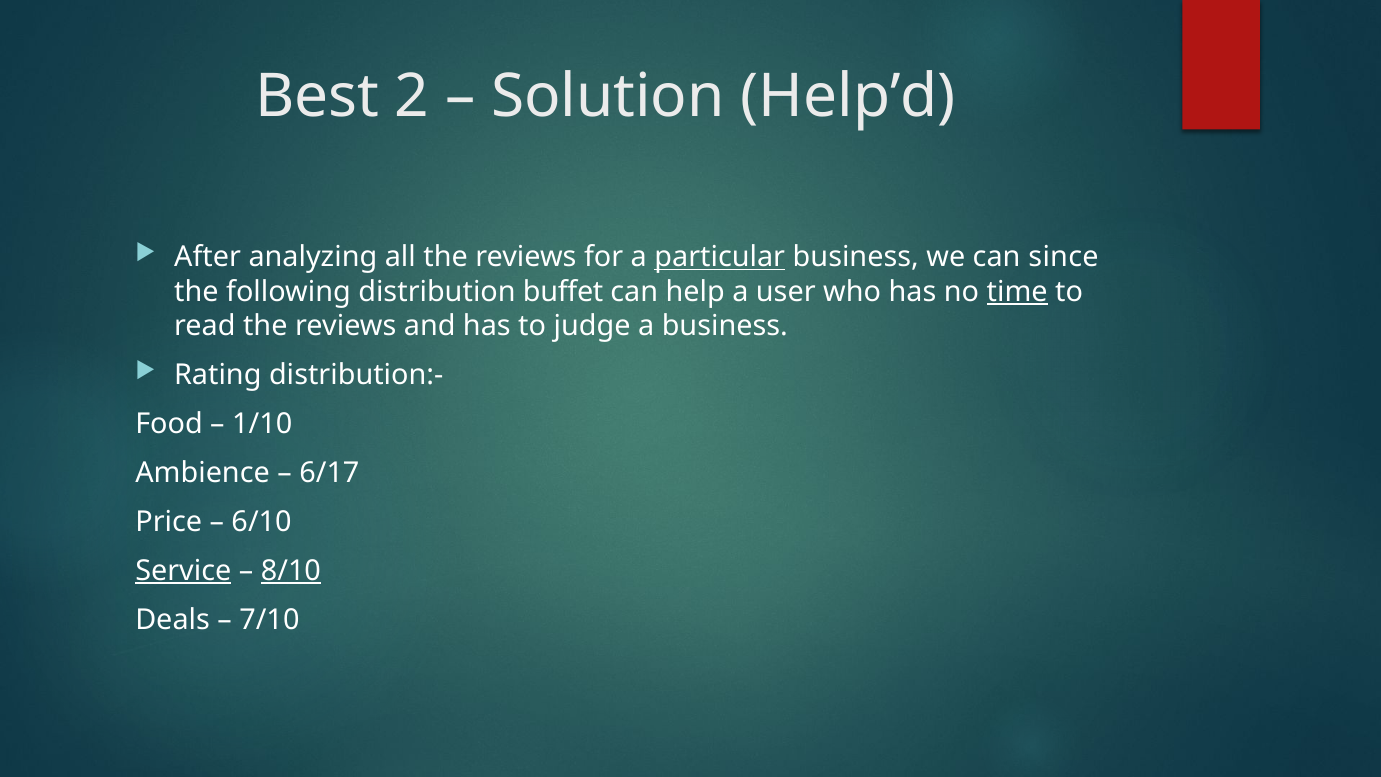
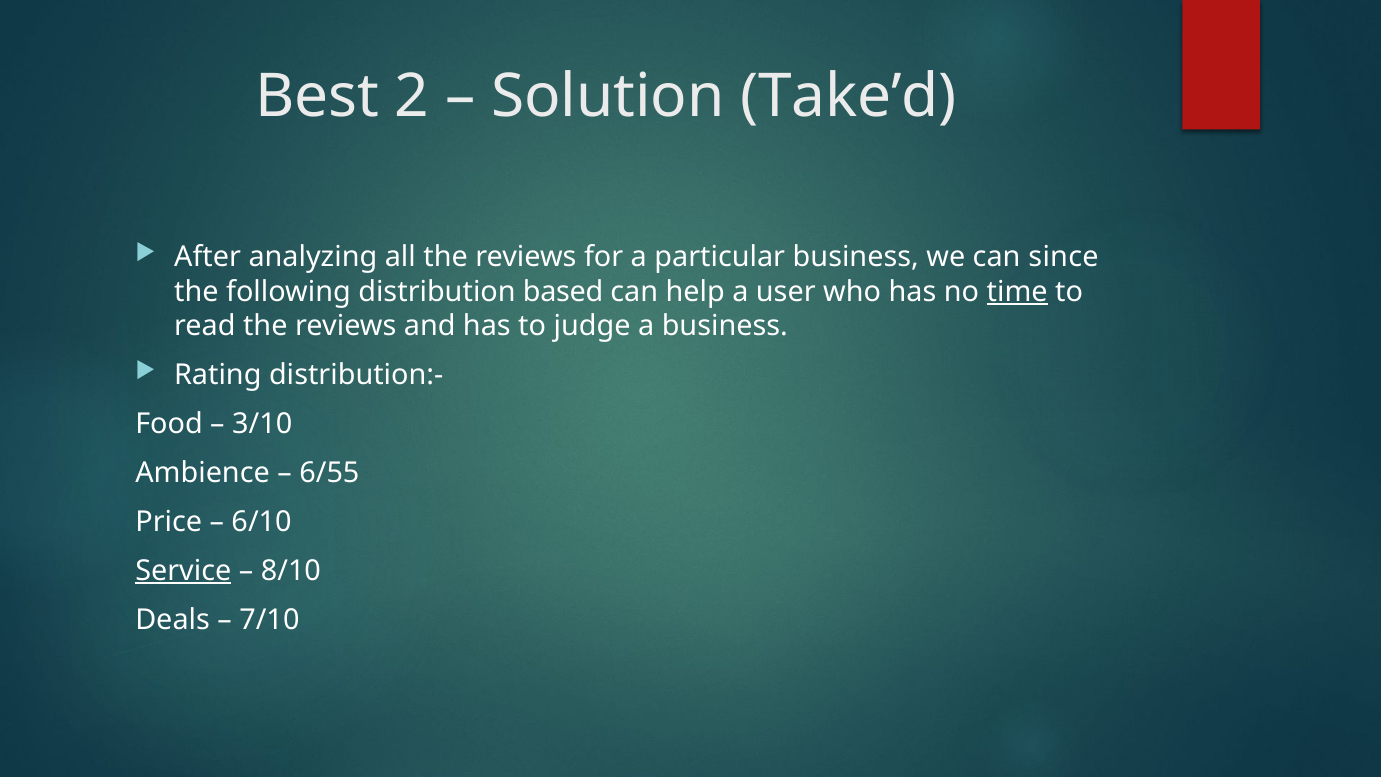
Help’d: Help’d -> Take’d (848, 97)
particular underline: present -> none (720, 257)
buffet: buffet -> based (563, 292)
1/10: 1/10 -> 3/10 (262, 424)
6/17: 6/17 -> 6/55 (329, 473)
8/10 underline: present -> none (291, 571)
